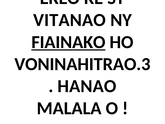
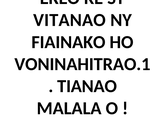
FIAINAKO underline: present -> none (68, 42)
VONINAHITRAO.3: VONINAHITRAO.3 -> VONINAHITRAO.1 (82, 64)
HANAO: HANAO -> TIANAO (87, 86)
